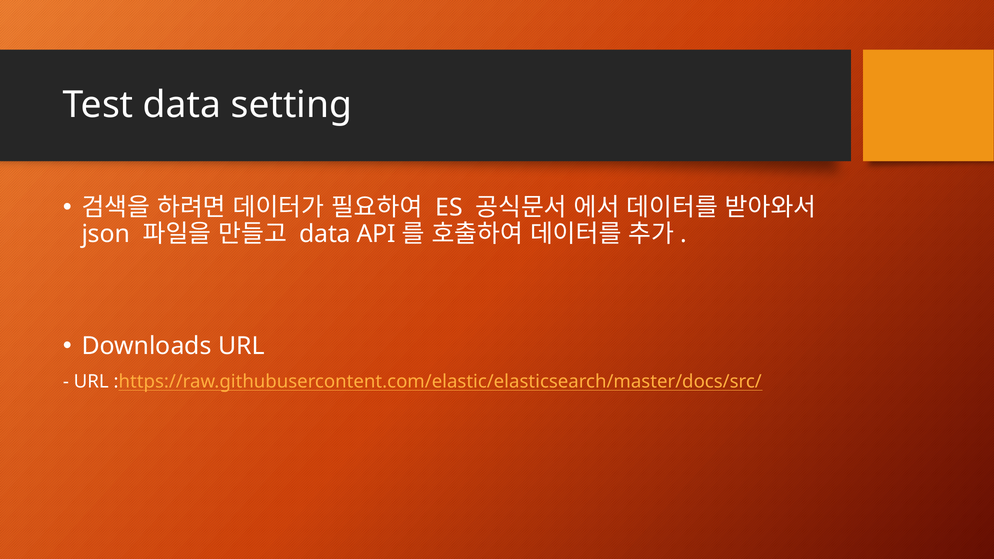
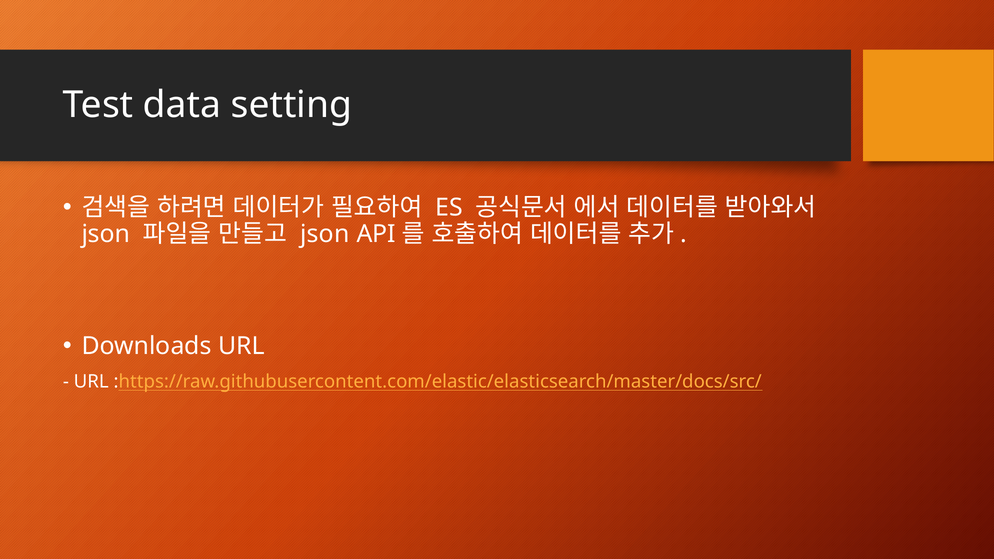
data: data -> json (325, 234)
